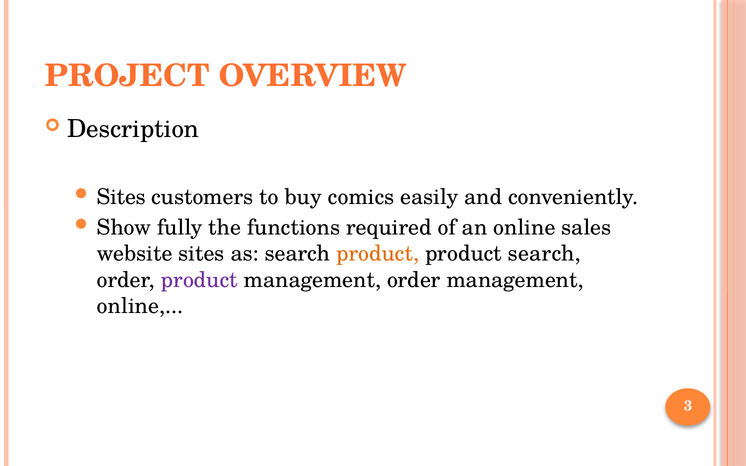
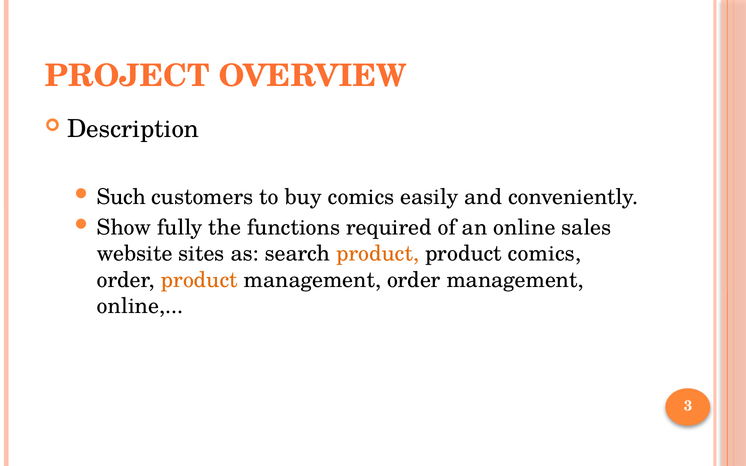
Sites: Sites -> Such (121, 197)
product search: search -> comics (545, 254)
product colour: purple -> orange (199, 280)
